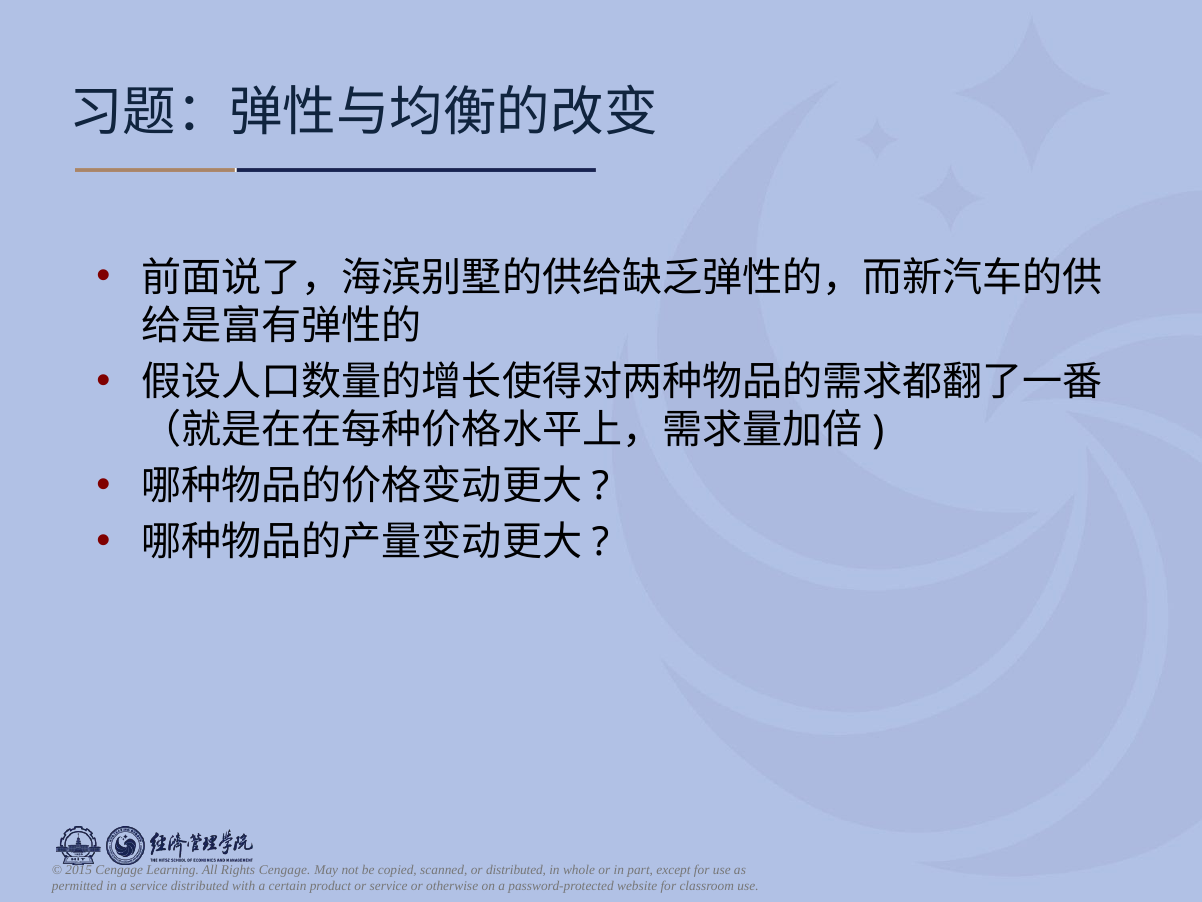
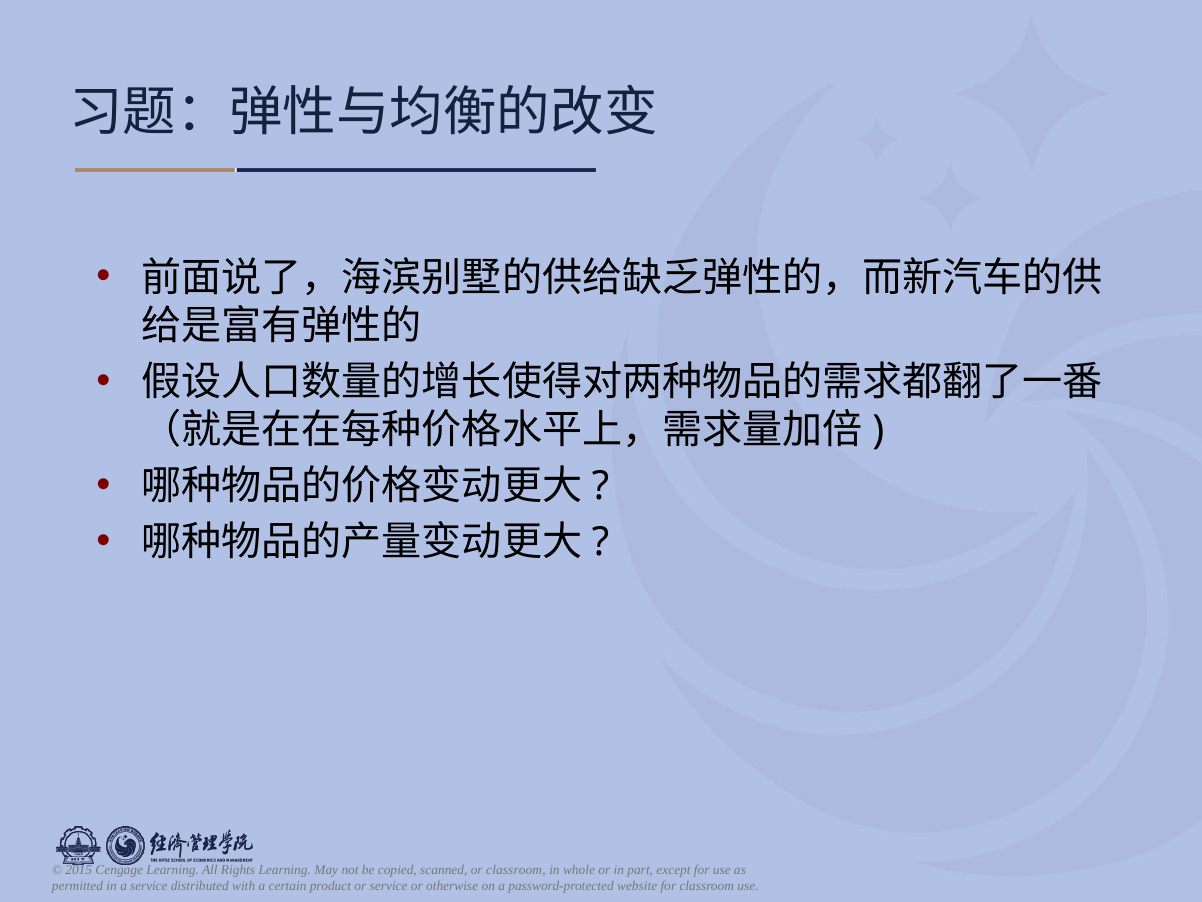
Rights Cengage: Cengage -> Learning (285, 869)
or distributed: distributed -> classroom (516, 869)
